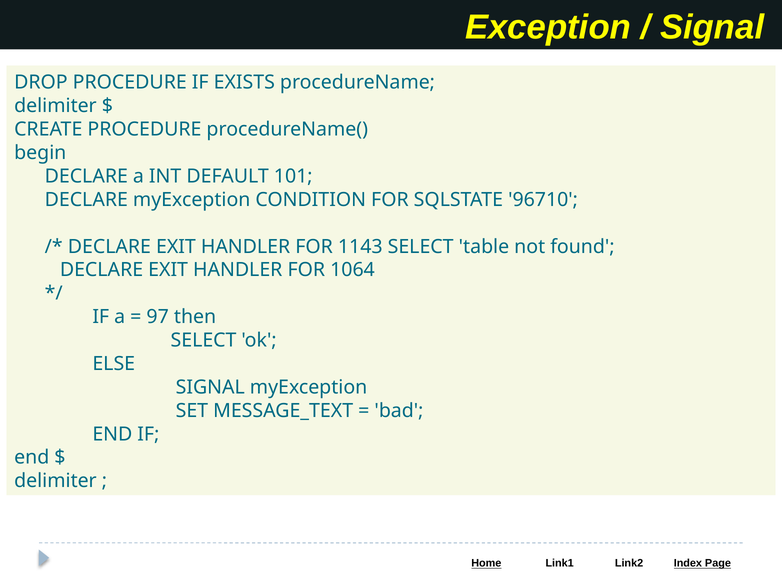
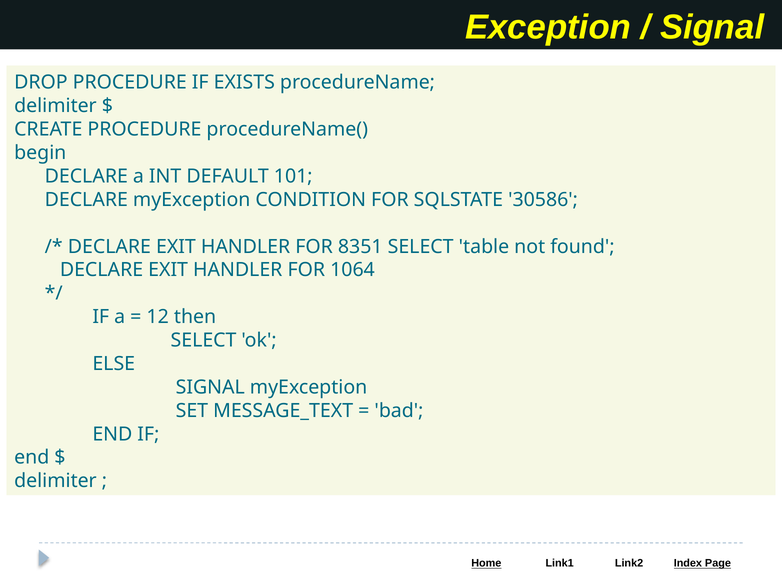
96710: 96710 -> 30586 (543, 200)
1143: 1143 -> 8351 (360, 247)
97: 97 -> 12 (158, 317)
